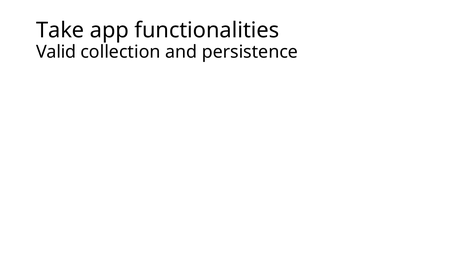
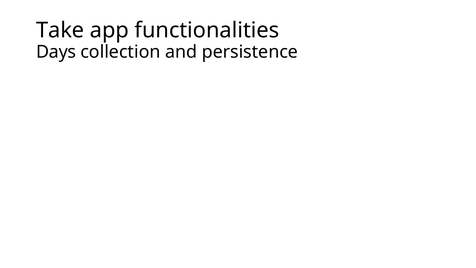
Valid: Valid -> Days (56, 52)
